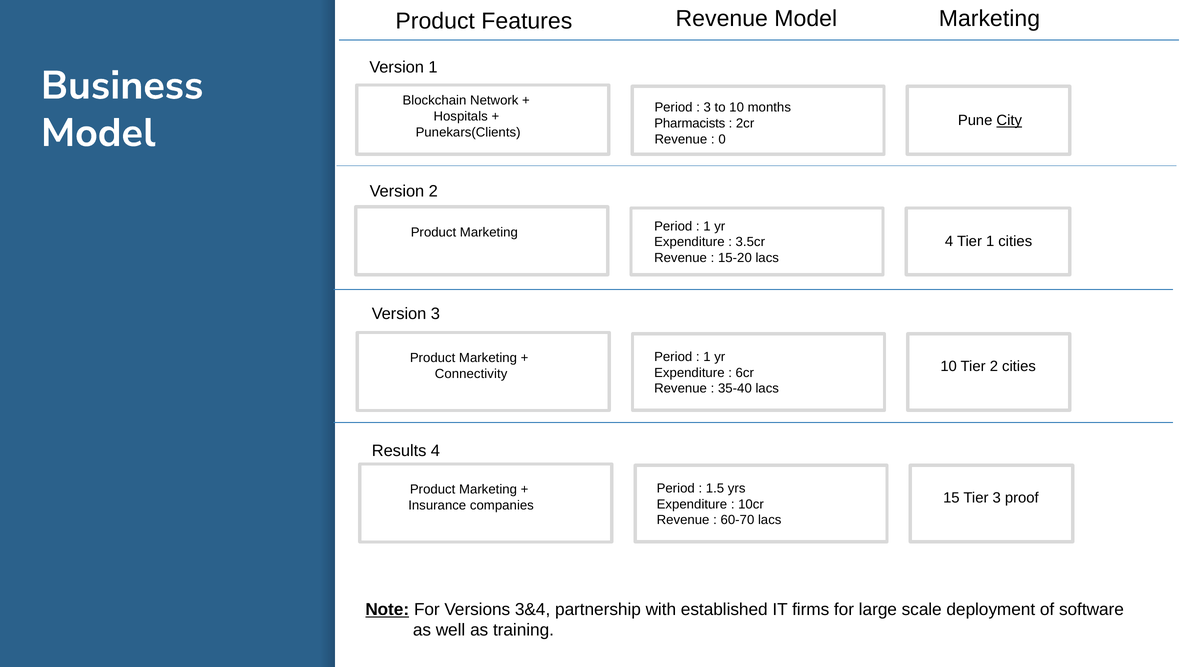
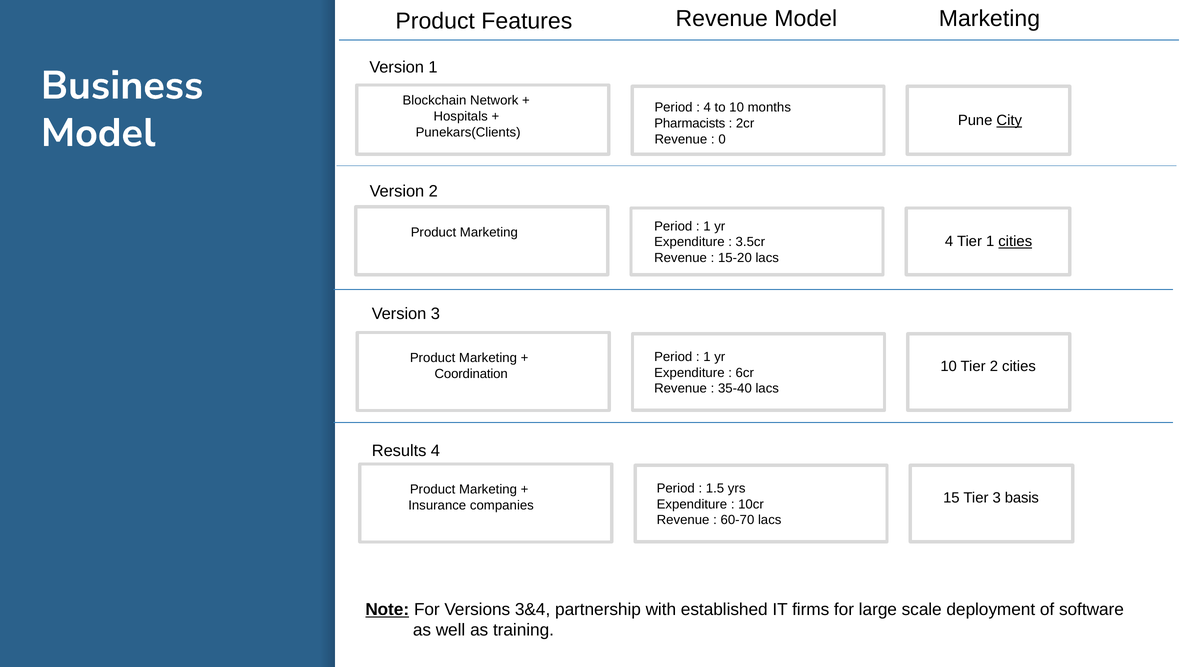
3: 3 -> 4 (707, 108)
cities underline: none -> present (1015, 241)
Connectivity: Connectivity -> Coordination (471, 374)
proof: proof -> basis (1022, 497)
